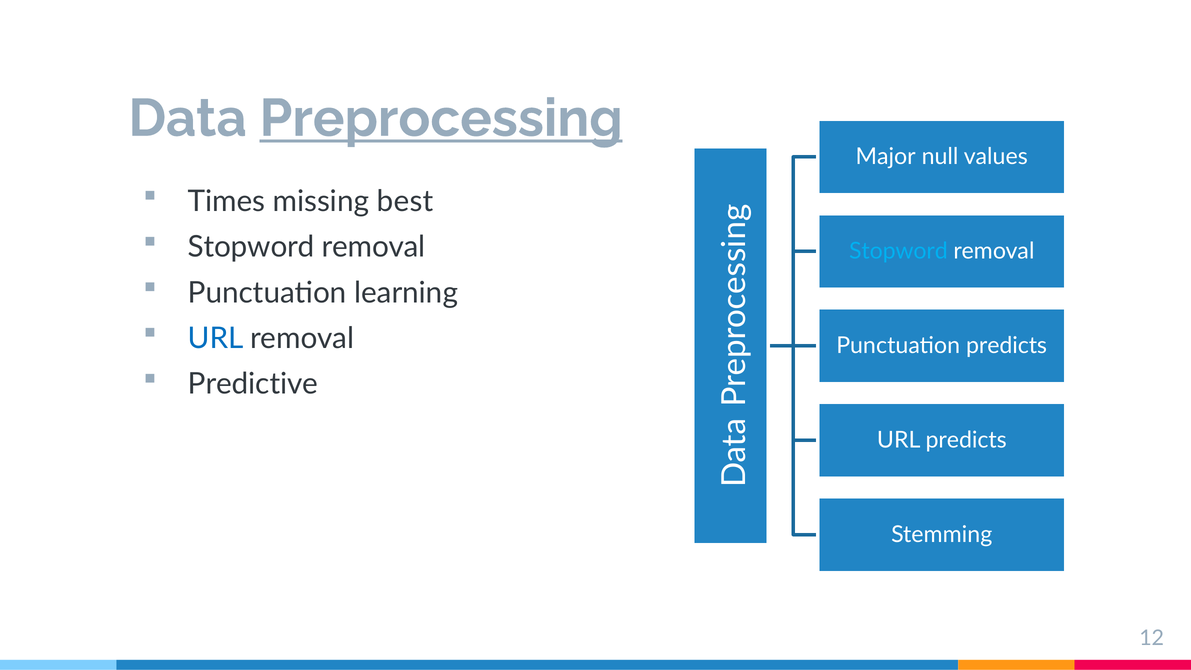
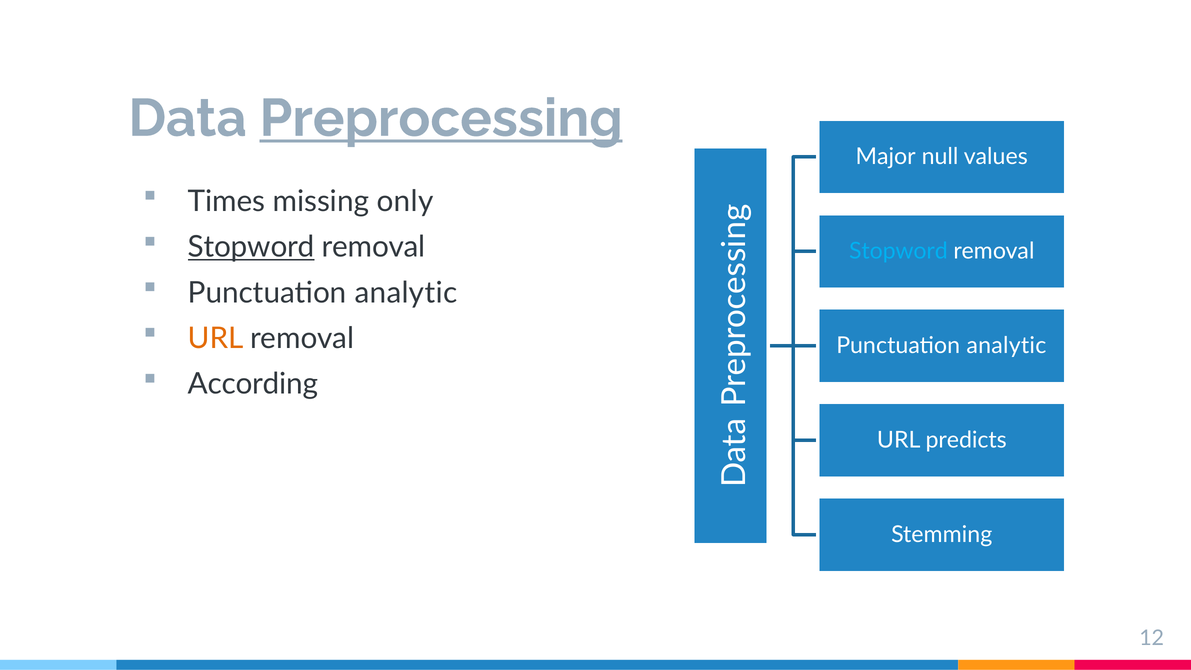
best: best -> only (405, 201)
Stopword underline: none -> present (251, 247)
learning: learning -> analytic (406, 293)
URL colour: blue -> orange (216, 338)
predicts: predicts -> analytic (1006, 346)
Predictive: Predictive -> According (253, 384)
